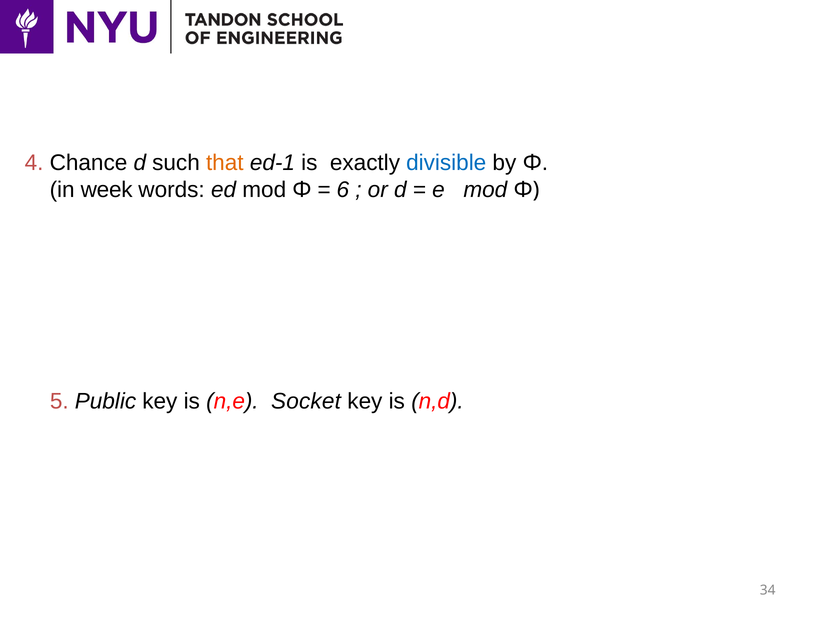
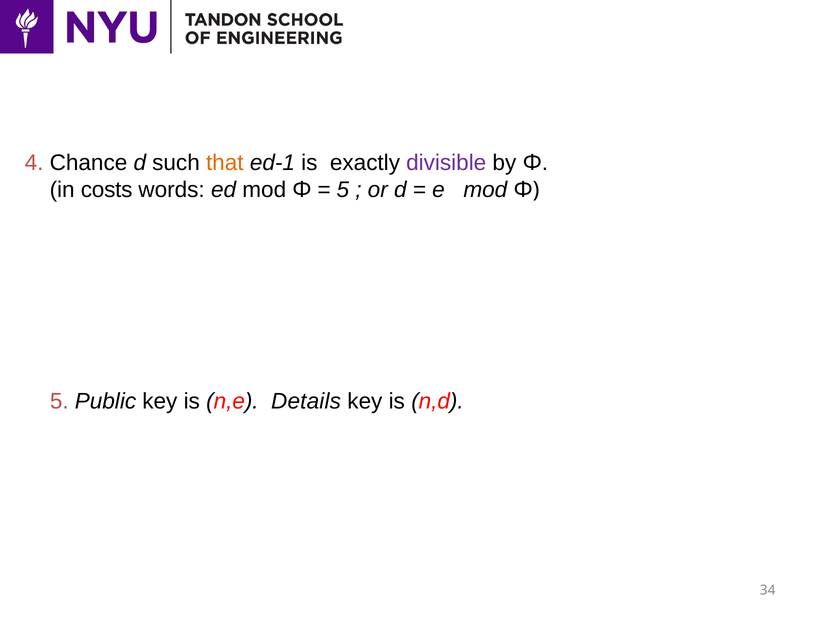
divisible colour: blue -> purple (446, 163)
week: week -> costs (107, 190)
6: 6 -> 5 (343, 190)
Socket: Socket -> Details (306, 401)
